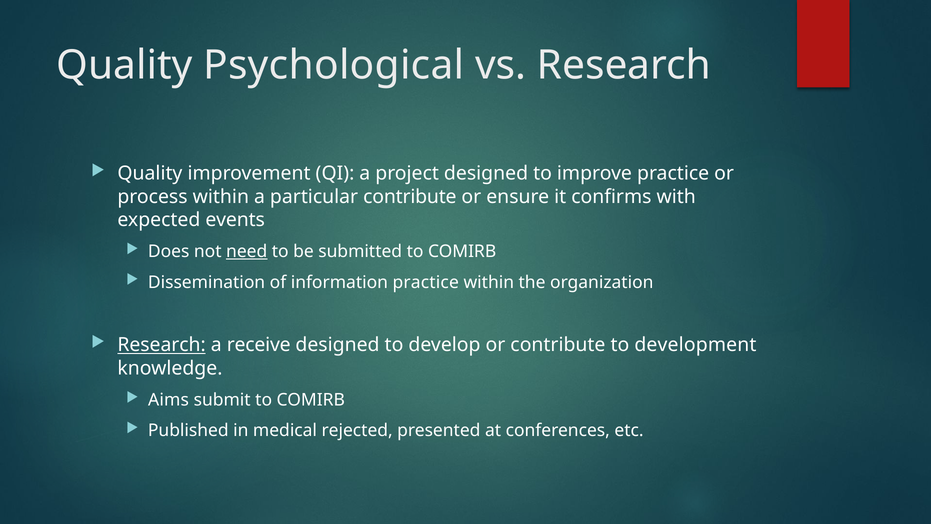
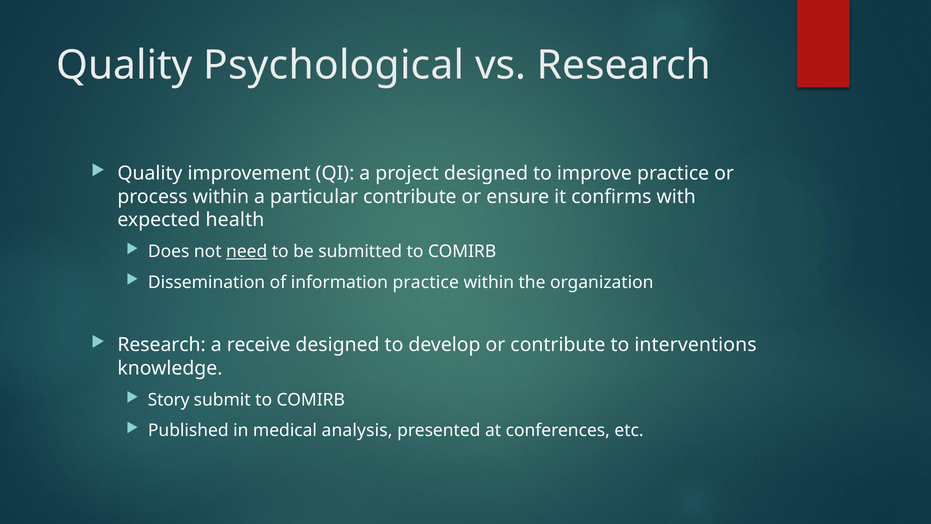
events: events -> health (235, 220)
Research underline: present -> none (162, 345)
development: development -> interventions (695, 345)
Aims: Aims -> Story (169, 400)
rejected: rejected -> analysis (357, 430)
